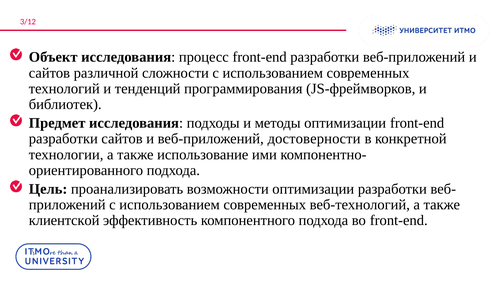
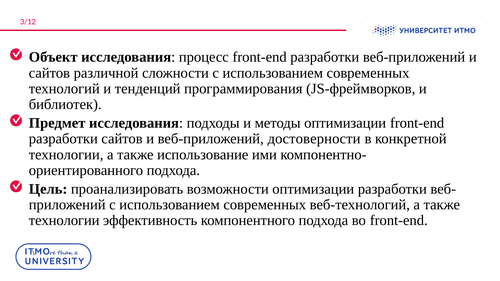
клиентской: клиентской -> технологии (64, 221)
